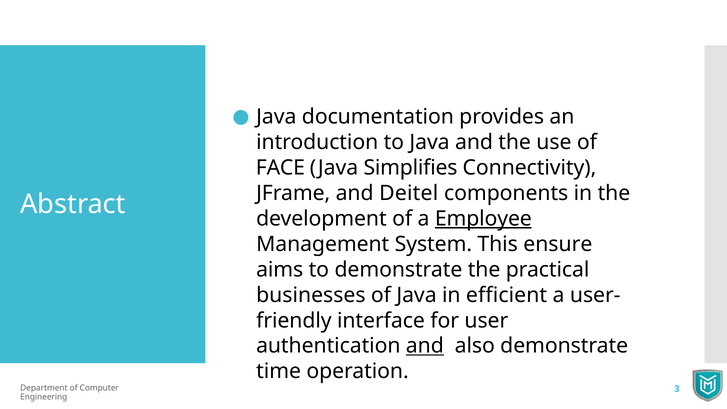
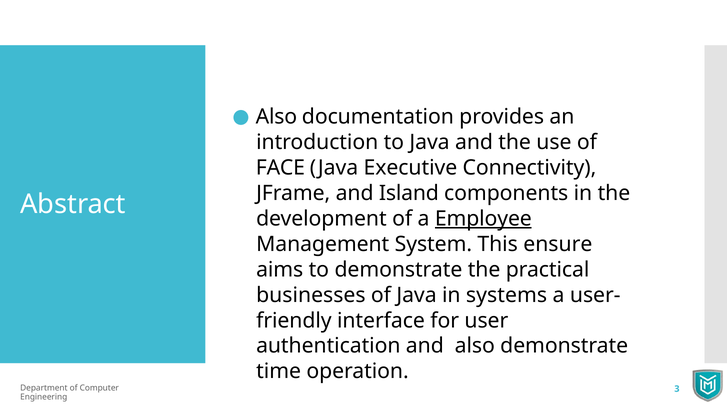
Java: Java -> Also (276, 117)
Simplifies: Simplifies -> Executive (410, 168)
Deitel: Deitel -> Island (409, 193)
efficient: efficient -> systems (507, 295)
and underline: present -> none (425, 346)
